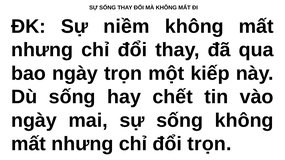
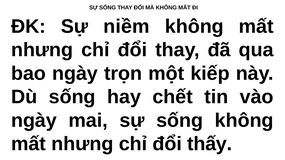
đổi trọn: trọn -> thấy (210, 144)
